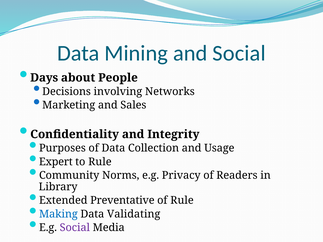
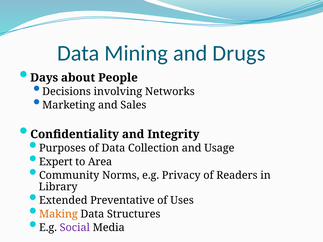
and Social: Social -> Drugs (239, 53)
to Rule: Rule -> Area (100, 162)
of Rule: Rule -> Uses (182, 201)
Making colour: blue -> orange (58, 214)
Validating: Validating -> Structures (134, 214)
